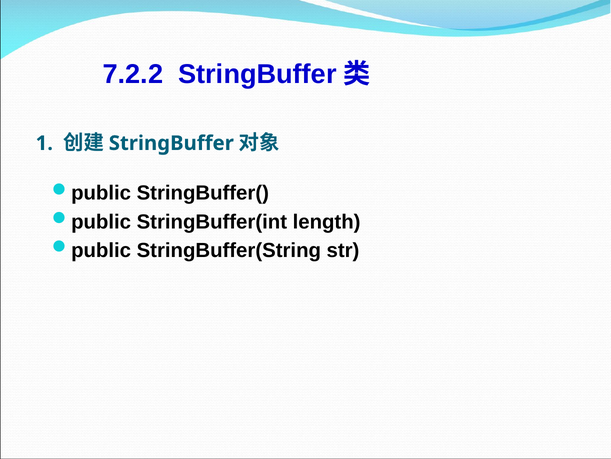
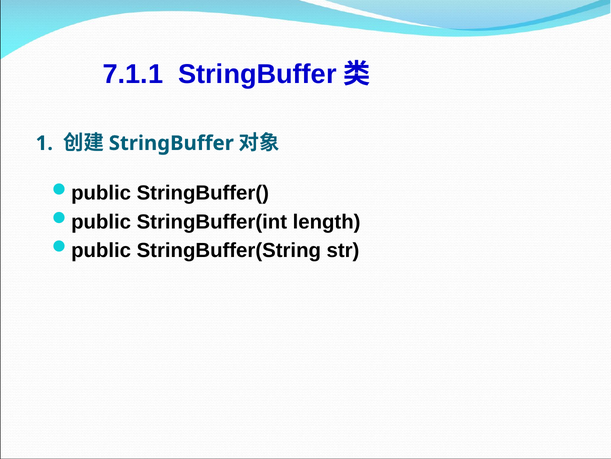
7.2.2: 7.2.2 -> 7.1.1 (133, 74)
